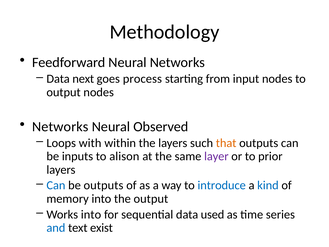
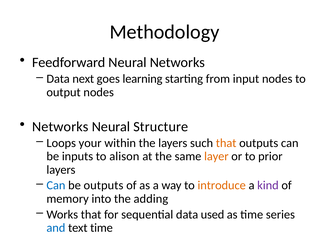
process: process -> learning (143, 79)
Observed: Observed -> Structure (161, 126)
with: with -> your (90, 143)
layer colour: purple -> orange (216, 156)
introduce colour: blue -> orange (222, 185)
kind colour: blue -> purple (268, 185)
the output: output -> adding (151, 199)
Works into: into -> that (91, 214)
text exist: exist -> time (101, 228)
